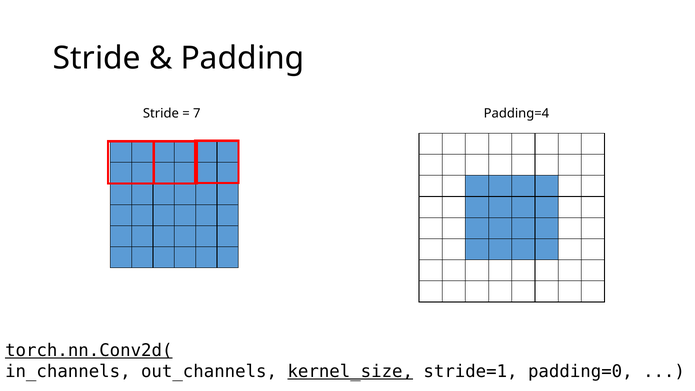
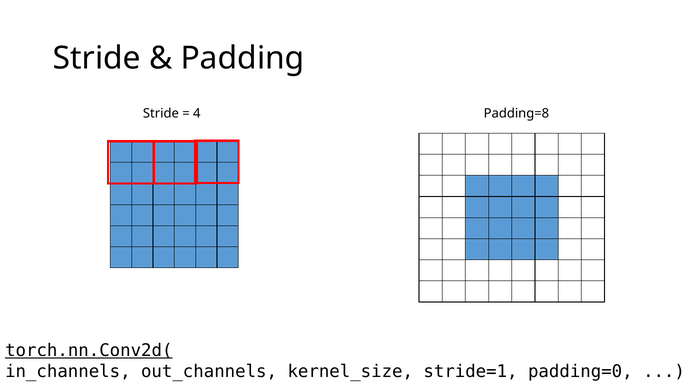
7: 7 -> 4 (197, 113)
Padding=4: Padding=4 -> Padding=8 (516, 113)
kernel_size underline: present -> none (350, 371)
